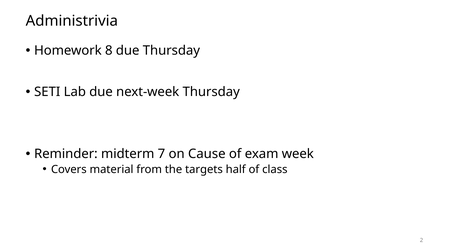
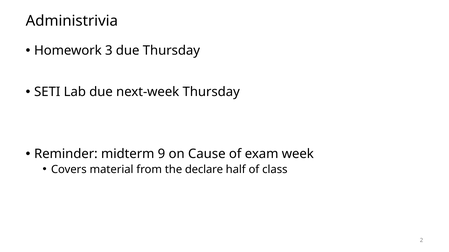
8: 8 -> 3 (109, 51)
7: 7 -> 9 (161, 154)
targets: targets -> declare (204, 170)
